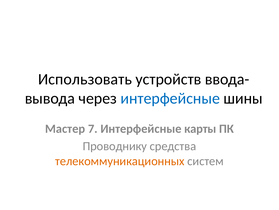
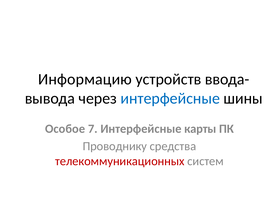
Использовать: Использовать -> Информацию (85, 79)
Мастер: Мастер -> Особое (65, 128)
телекоммуникационных colour: orange -> red (120, 161)
